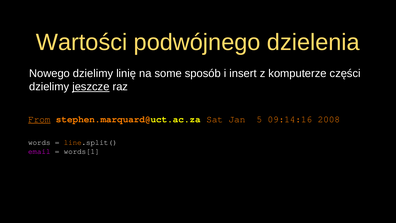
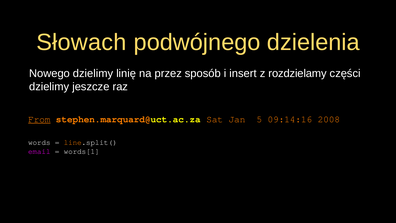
Wartości: Wartości -> Słowach (81, 42)
some: some -> przez (168, 73)
komputerze: komputerze -> rozdzielamy (298, 73)
jeszcze underline: present -> none (91, 87)
